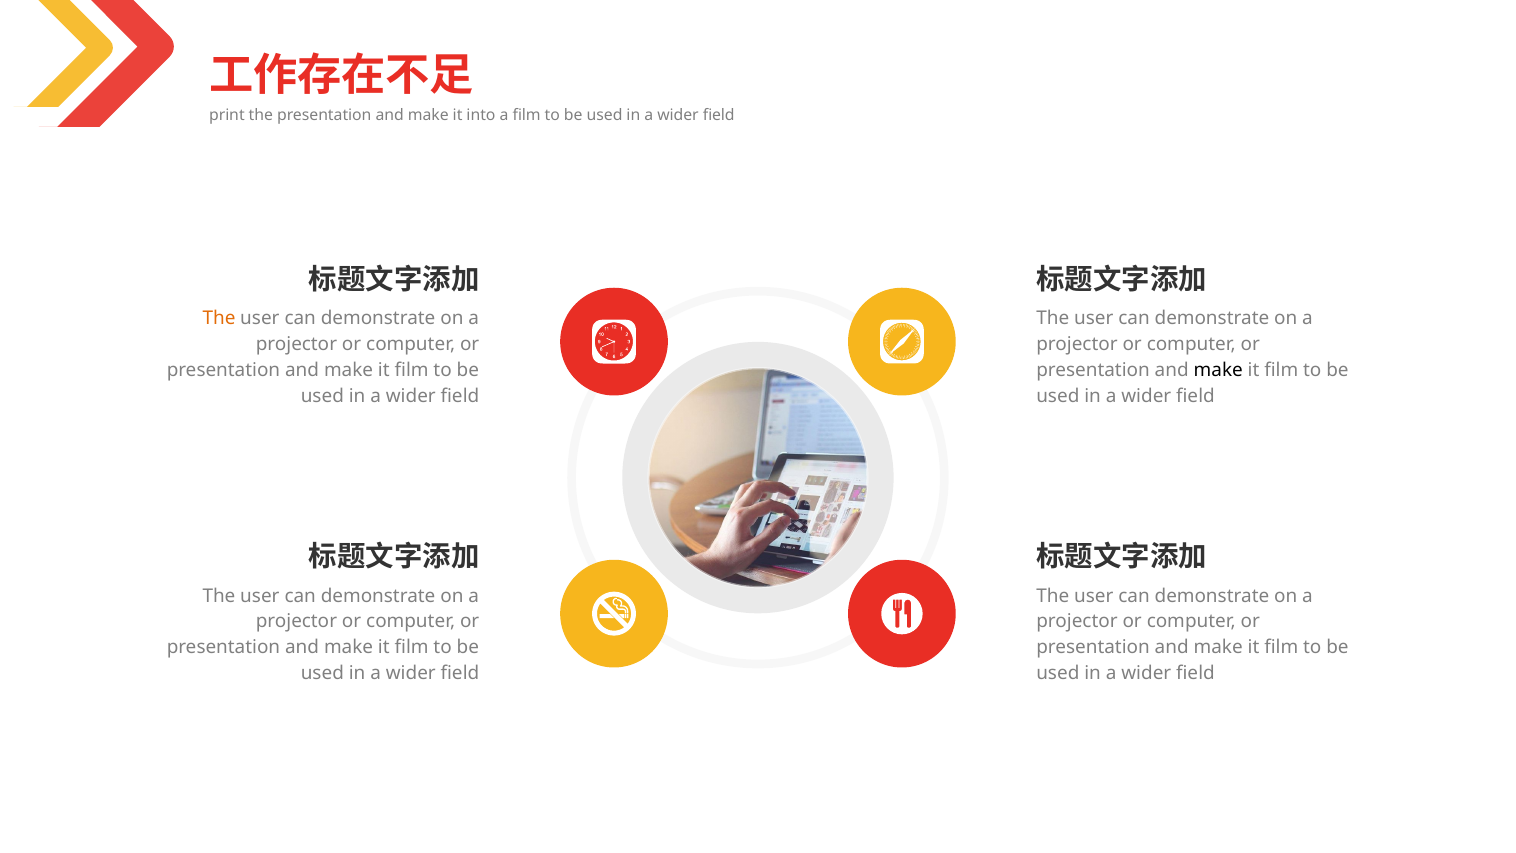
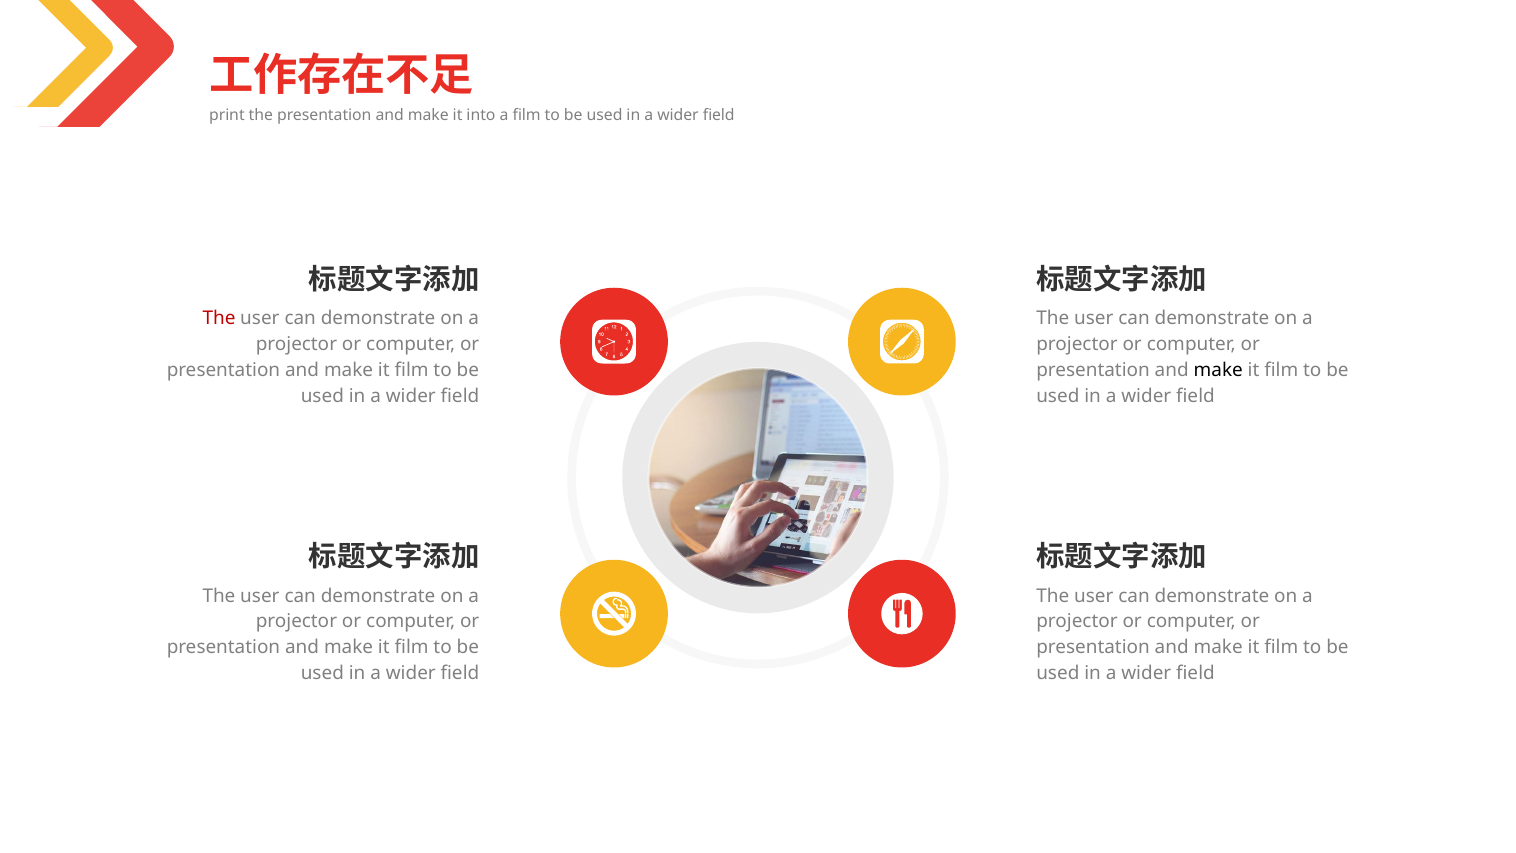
The colour: orange -> red (219, 319)
